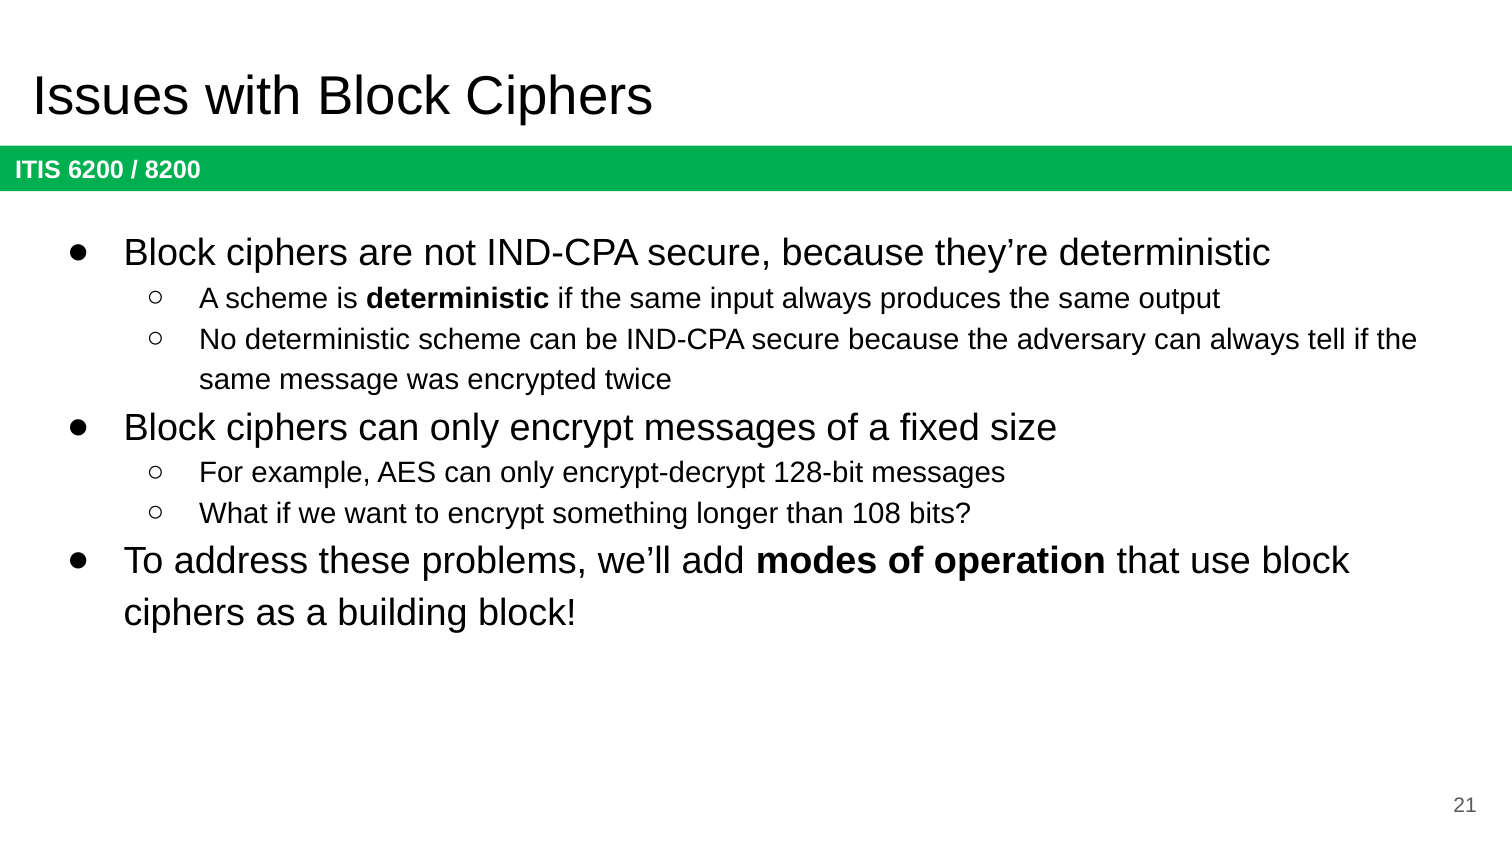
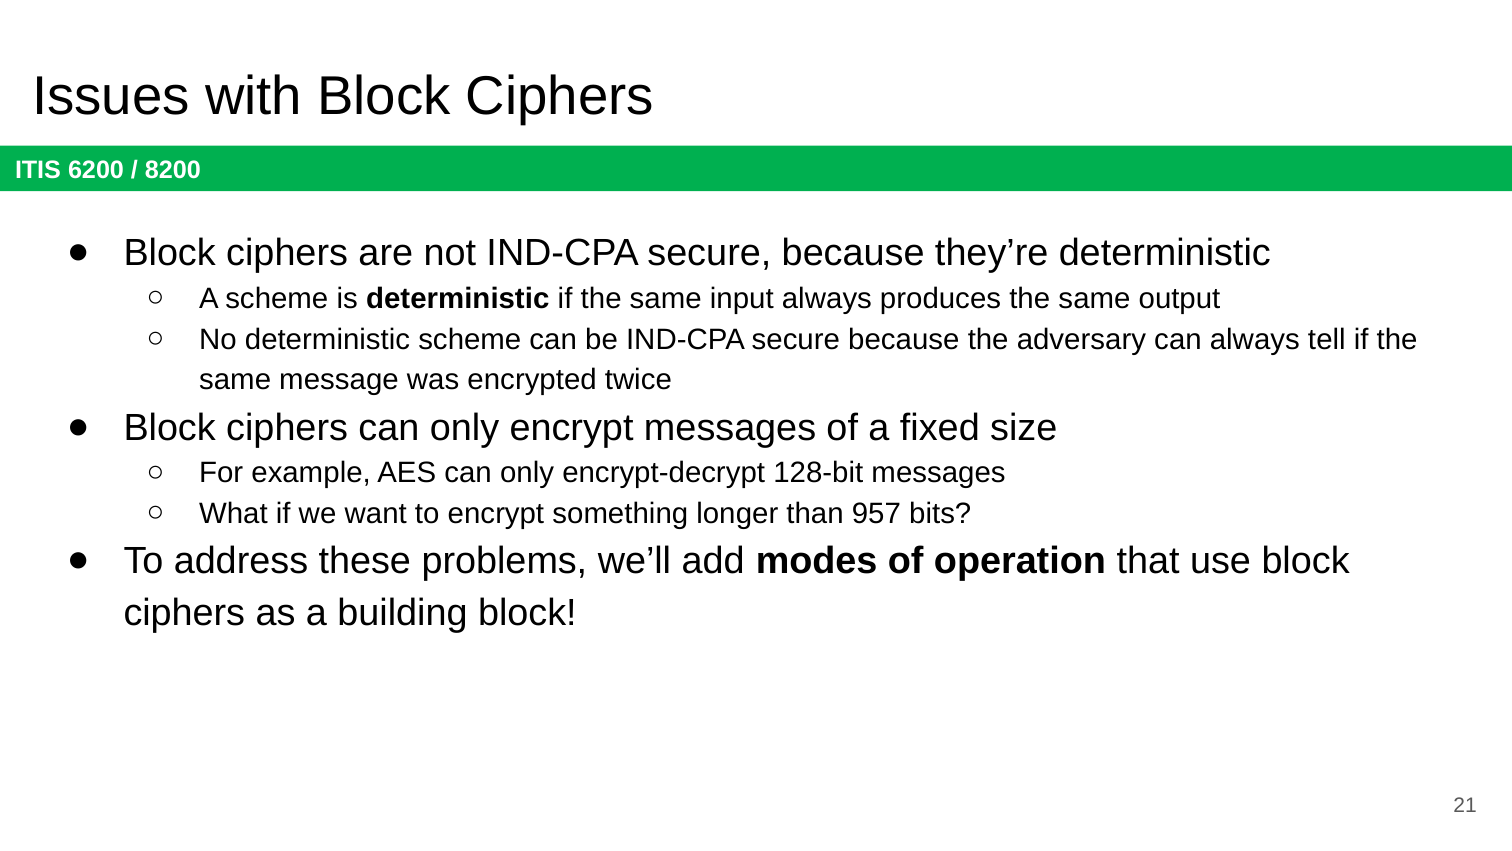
108: 108 -> 957 (876, 513)
